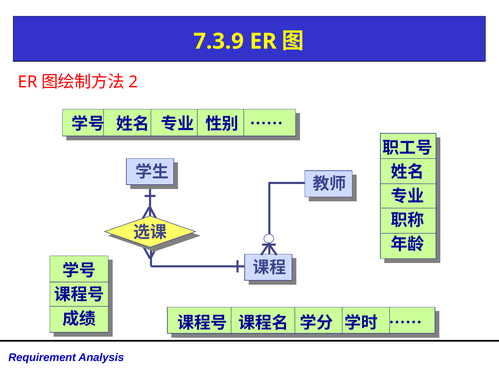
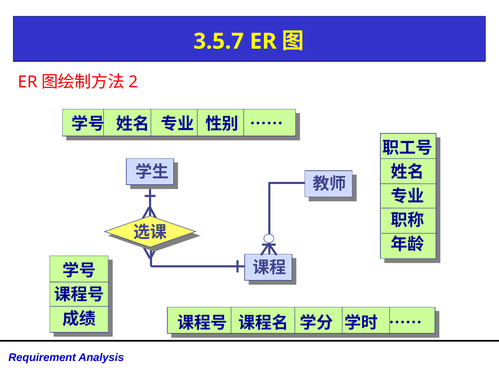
7.3.9: 7.3.9 -> 3.5.7 (219, 41)
